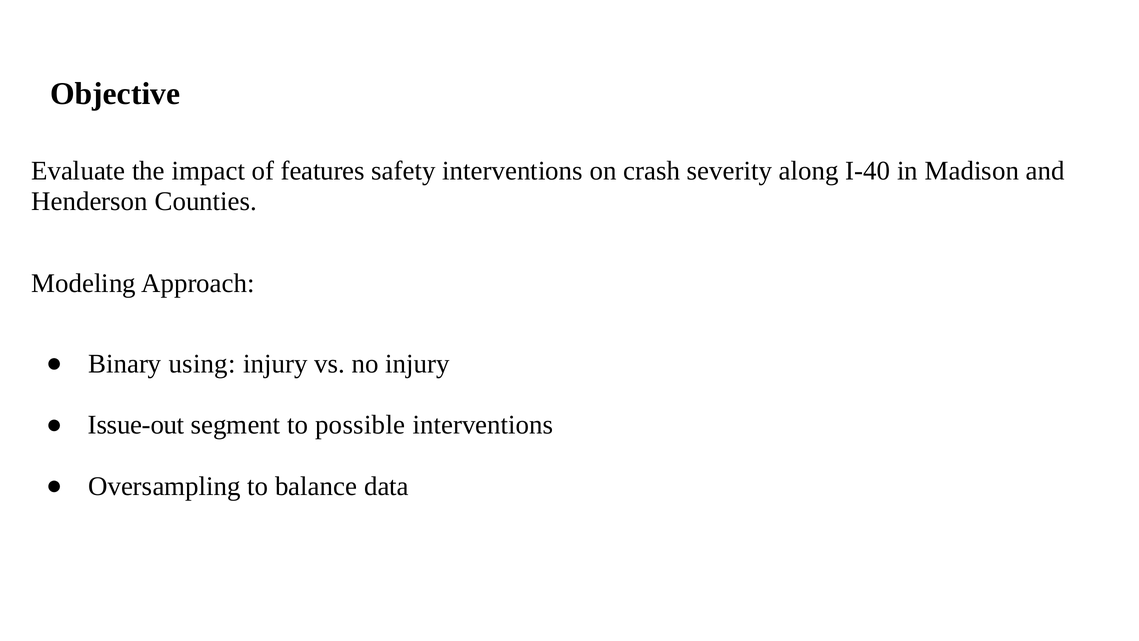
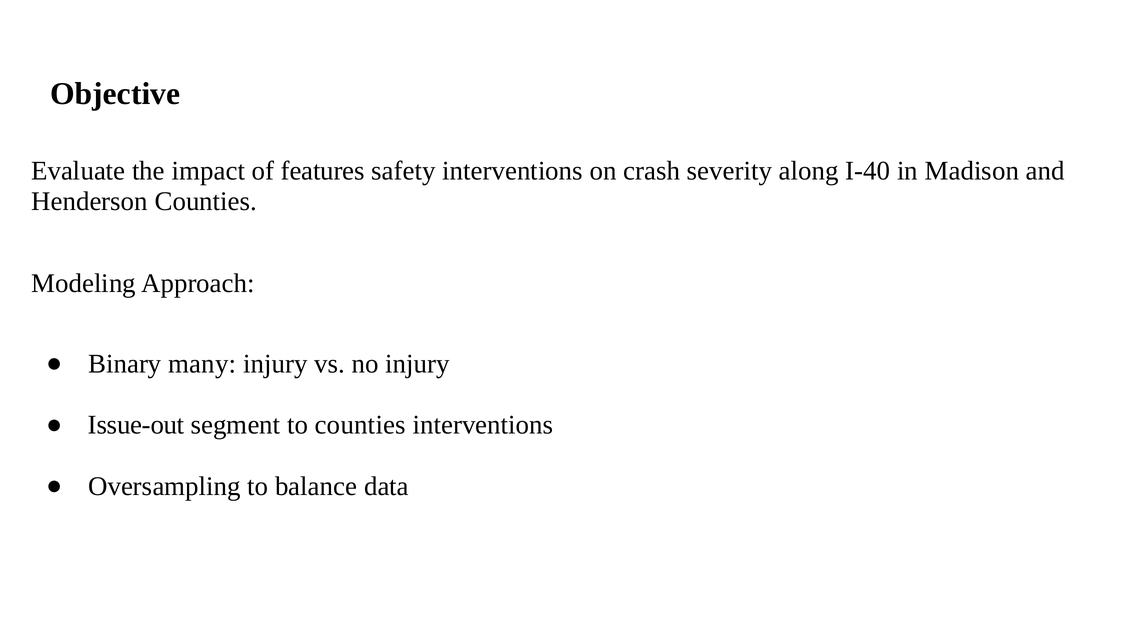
using: using -> many (202, 363)
to possible: possible -> counties (360, 425)
